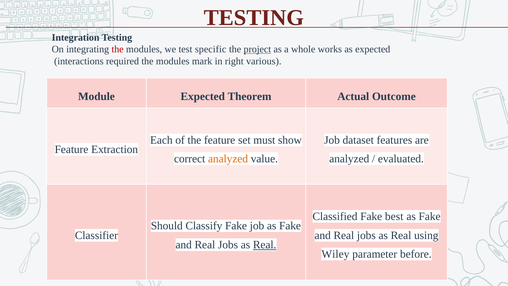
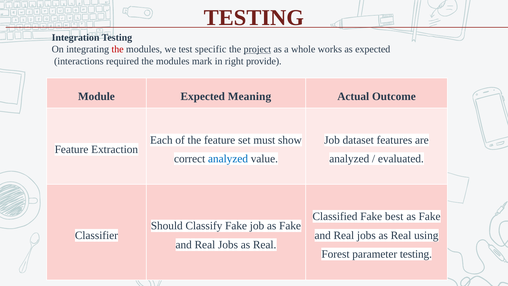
various: various -> provide (264, 61)
Theorem: Theorem -> Meaning (250, 96)
analyzed colour: orange -> blue (228, 159)
Real underline: present -> none (265, 245)
Wiley: Wiley -> Forest (335, 254)
parameter before: before -> testing (416, 254)
